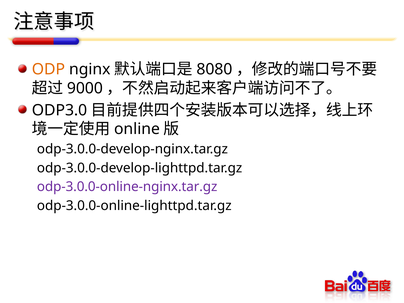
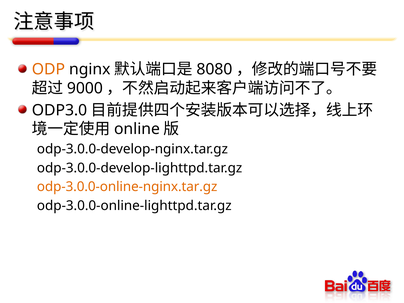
odp-3.0.0-online-nginx.tar.gz colour: purple -> orange (127, 187)
